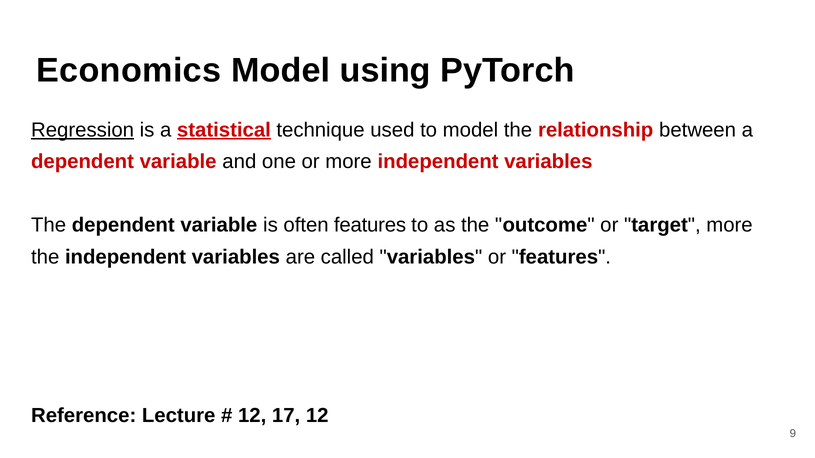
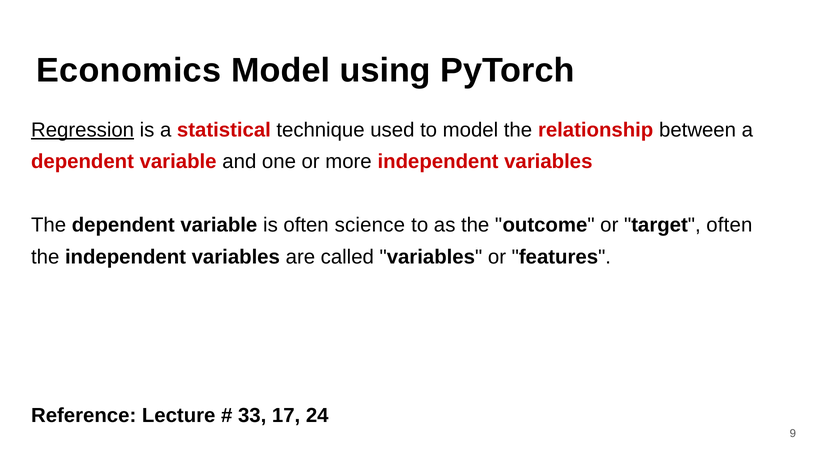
statistical underline: present -> none (224, 130)
often features: features -> science (370, 225)
target more: more -> often (729, 225)
12: 12 -> 33 (252, 416)
17 12: 12 -> 24 (317, 416)
